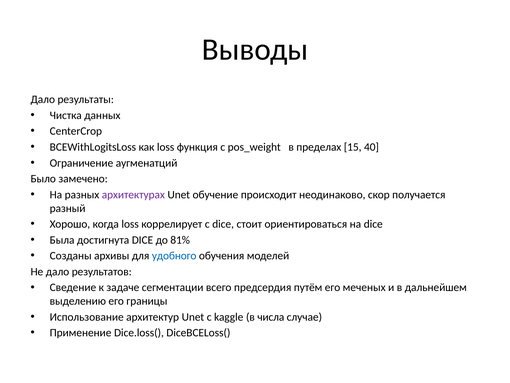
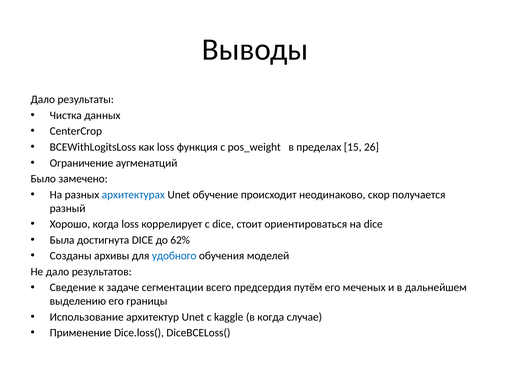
40: 40 -> 26 (372, 147)
архитектурах colour: purple -> blue (133, 194)
81%: 81% -> 62% (180, 240)
в числа: числа -> когда (271, 317)
